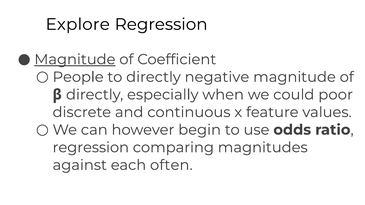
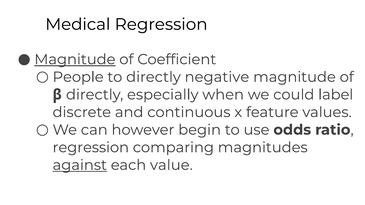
Explore: Explore -> Medical (78, 24)
poor: poor -> label (336, 95)
against underline: none -> present (80, 165)
often: often -> value (171, 165)
